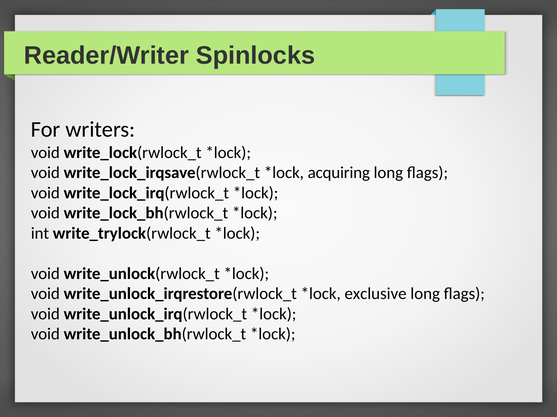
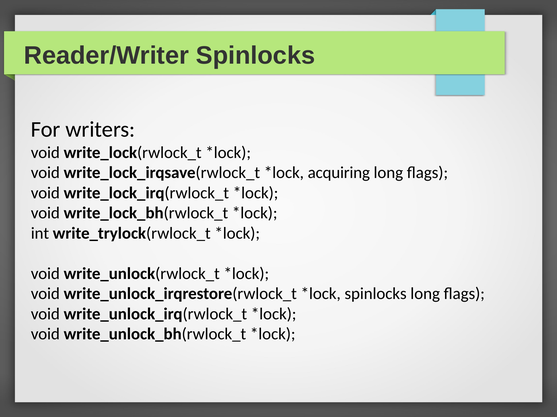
exclusive: exclusive -> spinlocks (376, 294)
